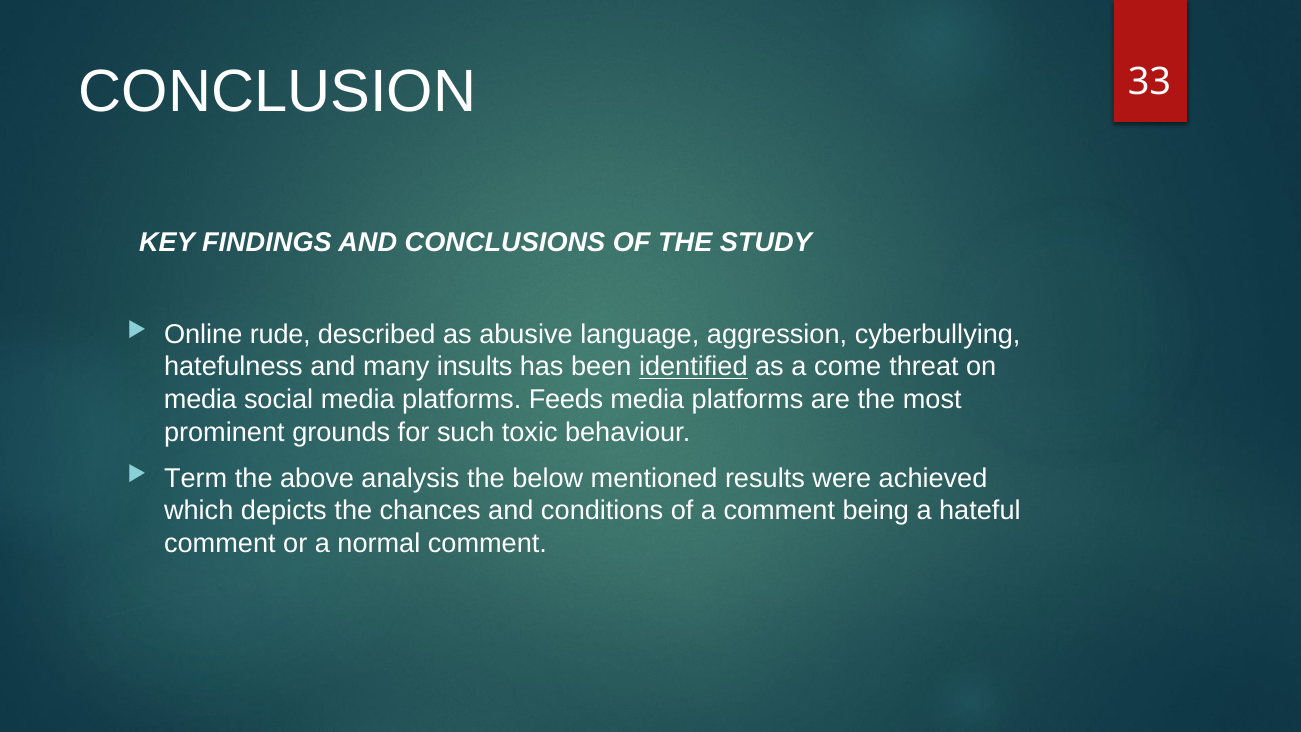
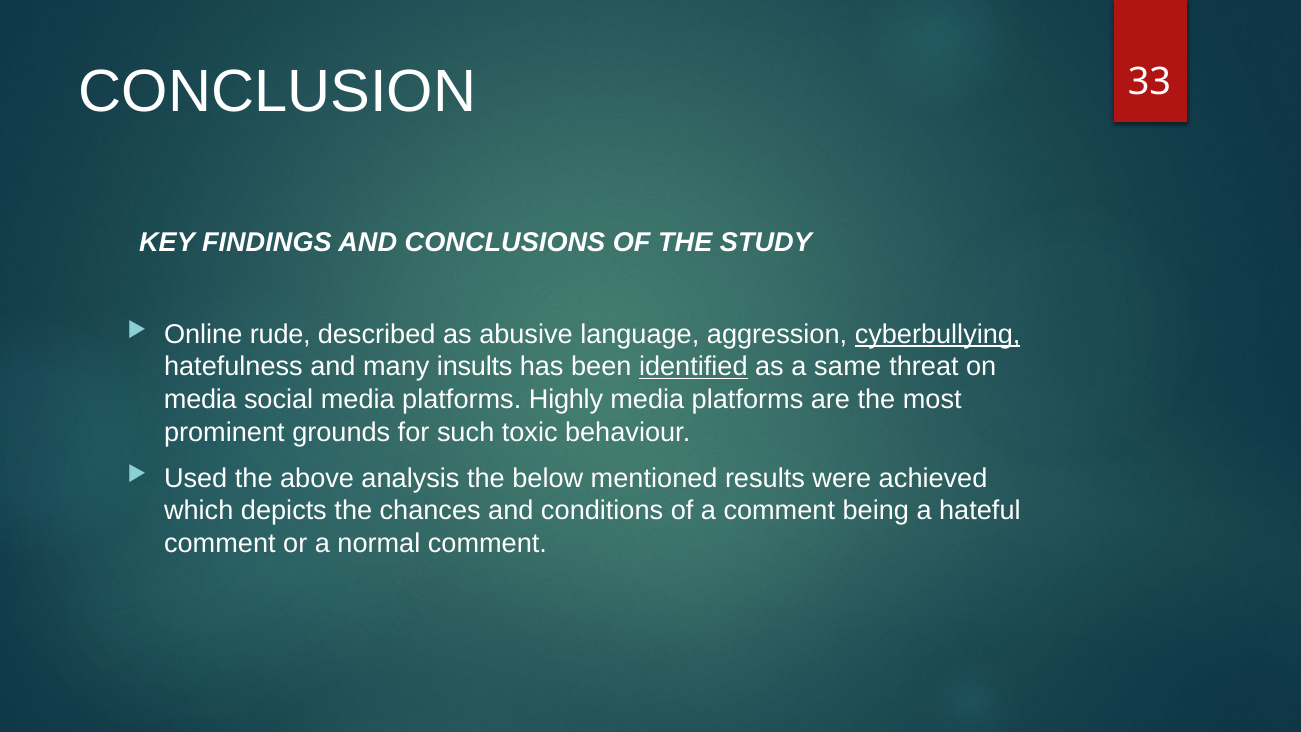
cyberbullying underline: none -> present (938, 334)
come: come -> same (848, 367)
Feeds: Feeds -> Highly (566, 399)
Term: Term -> Used (196, 478)
